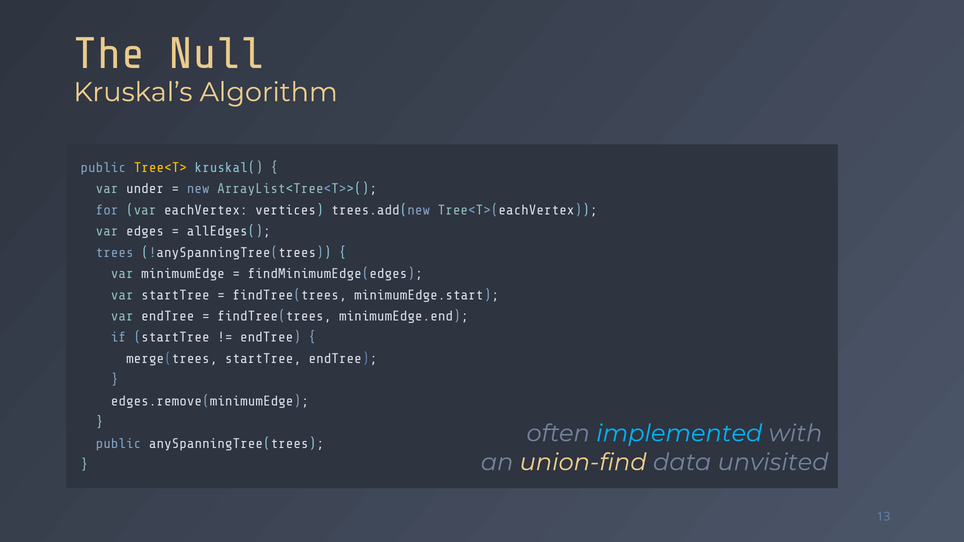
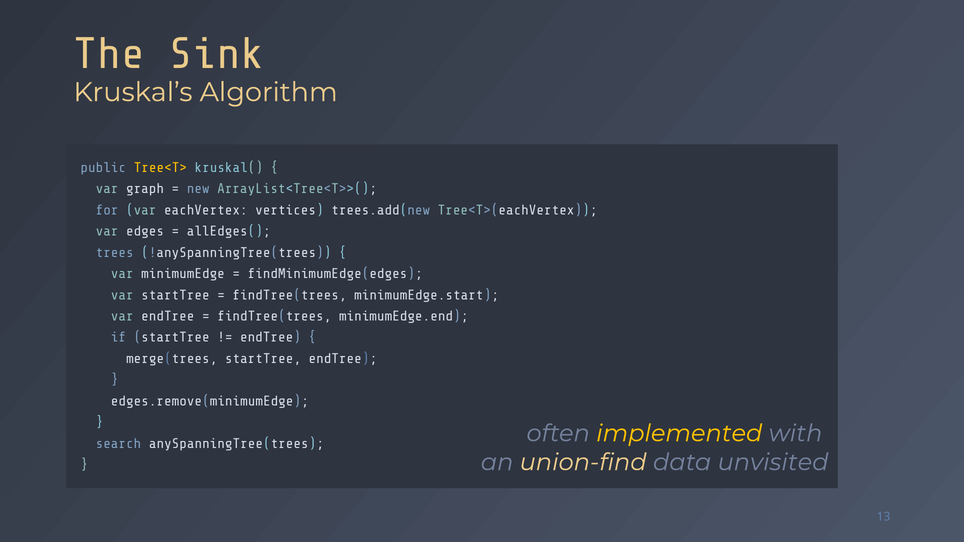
Null: Null -> Sink (217, 54)
under: under -> graph (145, 189)
implemented colour: light blue -> yellow (679, 433)
public: public -> search (118, 444)
